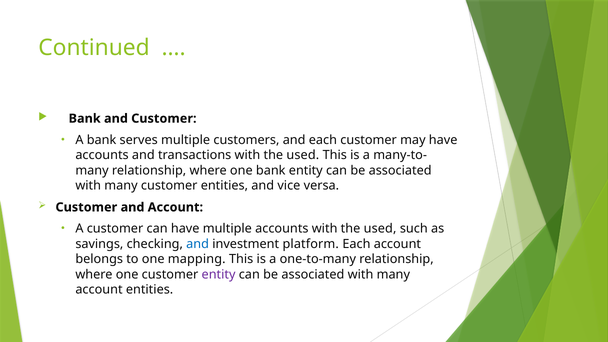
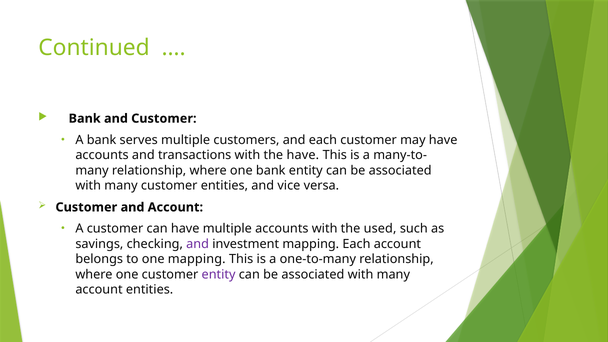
transactions with the used: used -> have (303, 155)
and colour: blue -> purple (198, 244)
investment platform: platform -> mapping (311, 244)
